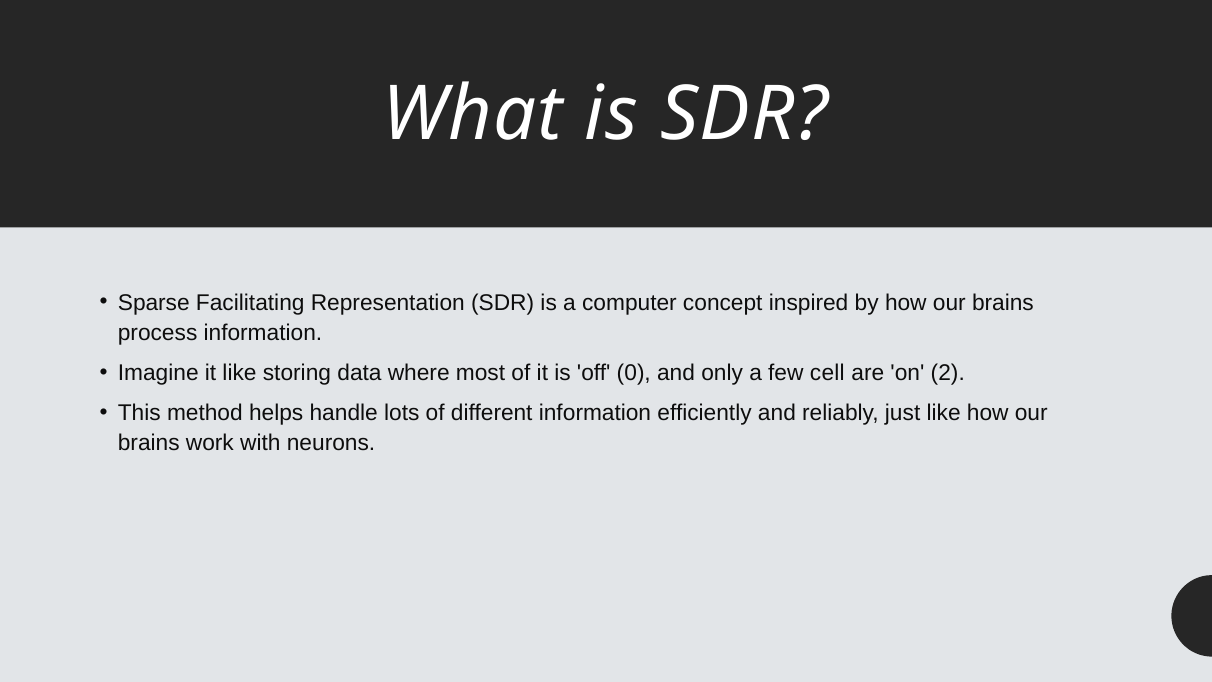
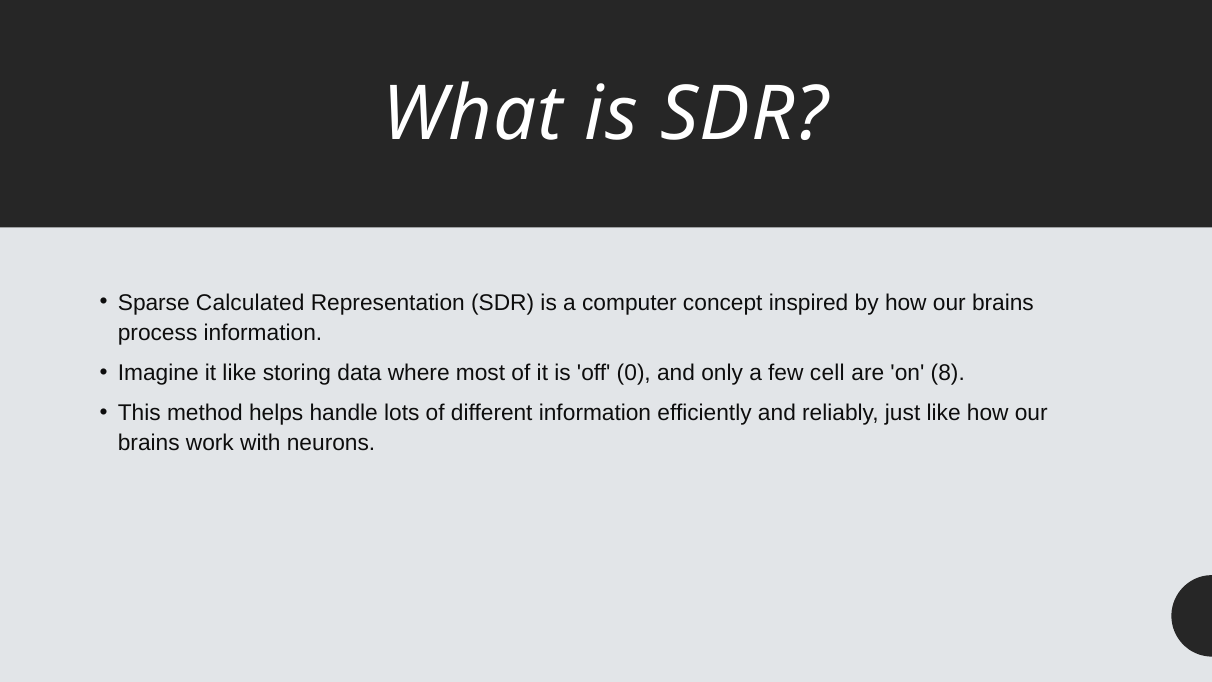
Facilitating: Facilitating -> Calculated (250, 303)
2: 2 -> 8 (948, 373)
